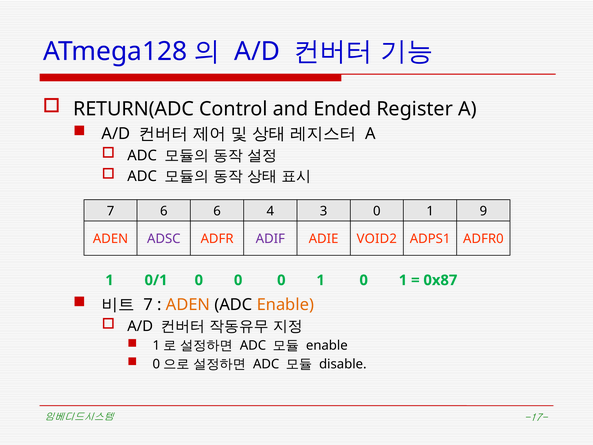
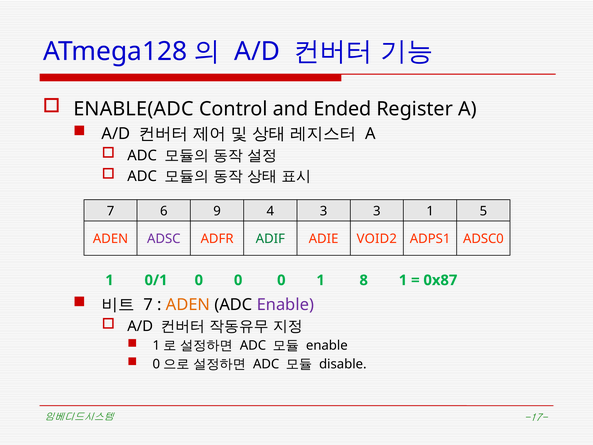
RETURN(ADC: RETURN(ADC -> ENABLE(ADC (133, 109)
6 6: 6 -> 9 (217, 211)
3 0: 0 -> 3 (377, 211)
9: 9 -> 5 (483, 211)
ADIF colour: purple -> green (270, 239)
ADFR0: ADFR0 -> ADSC0 (483, 239)
1 0: 0 -> 8 (364, 280)
Enable colour: orange -> purple (285, 304)
